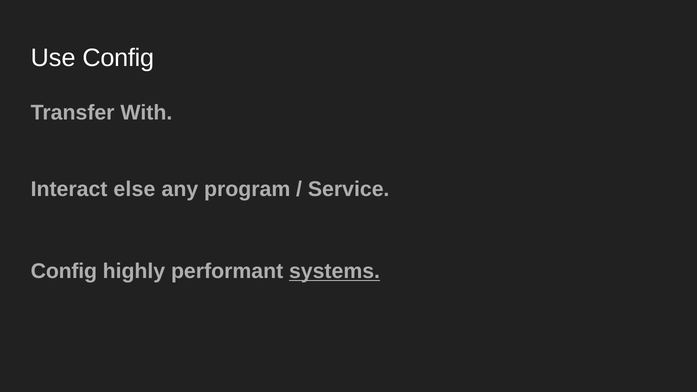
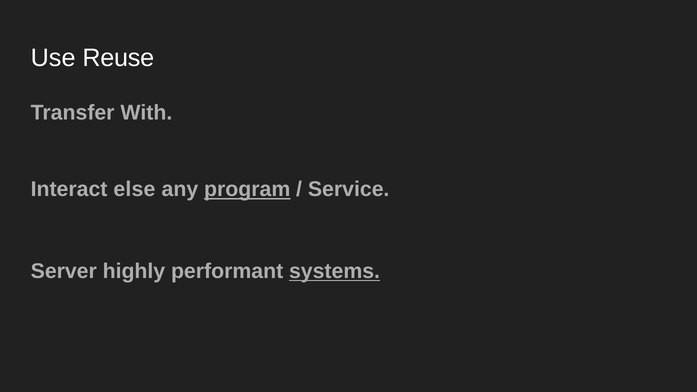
Use Config: Config -> Reuse (118, 58)
program underline: none -> present (247, 190)
Config: Config -> Server (64, 271)
